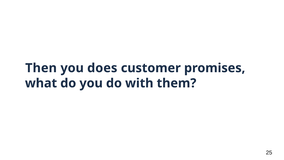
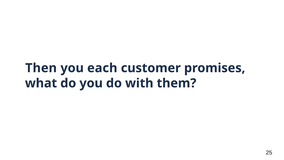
does: does -> each (102, 68)
